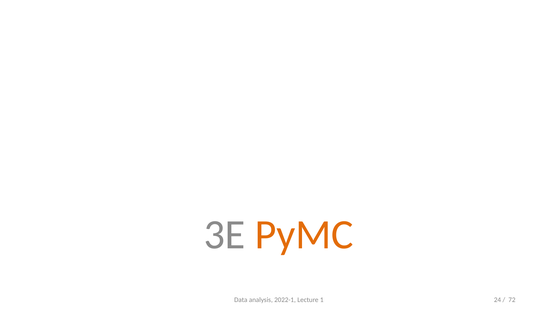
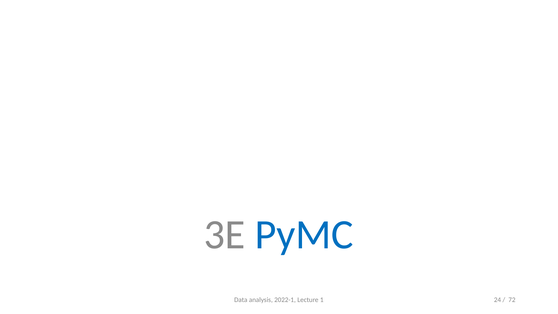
PyMC colour: orange -> blue (304, 235)
